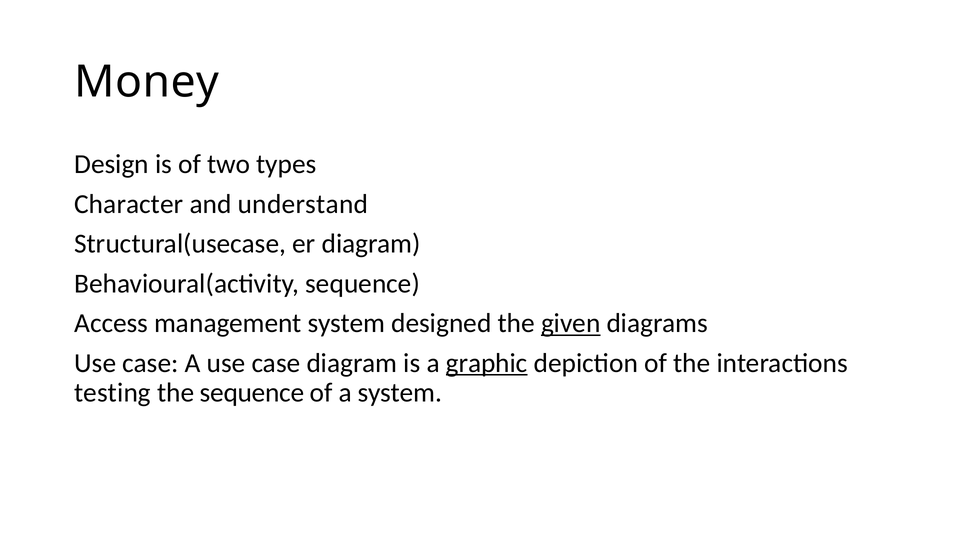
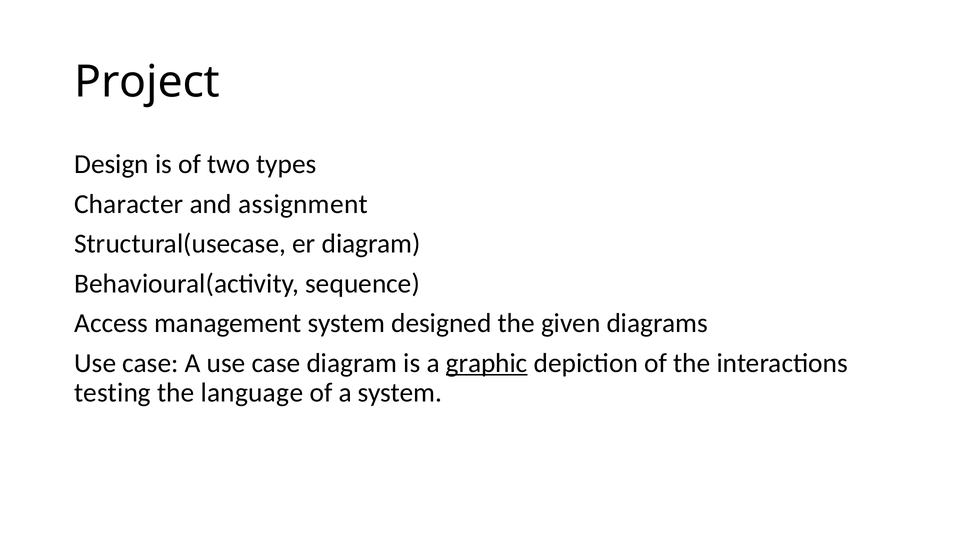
Money: Money -> Project (147, 82)
understand: understand -> assignment (303, 204)
given underline: present -> none (571, 323)
the sequence: sequence -> language (252, 393)
